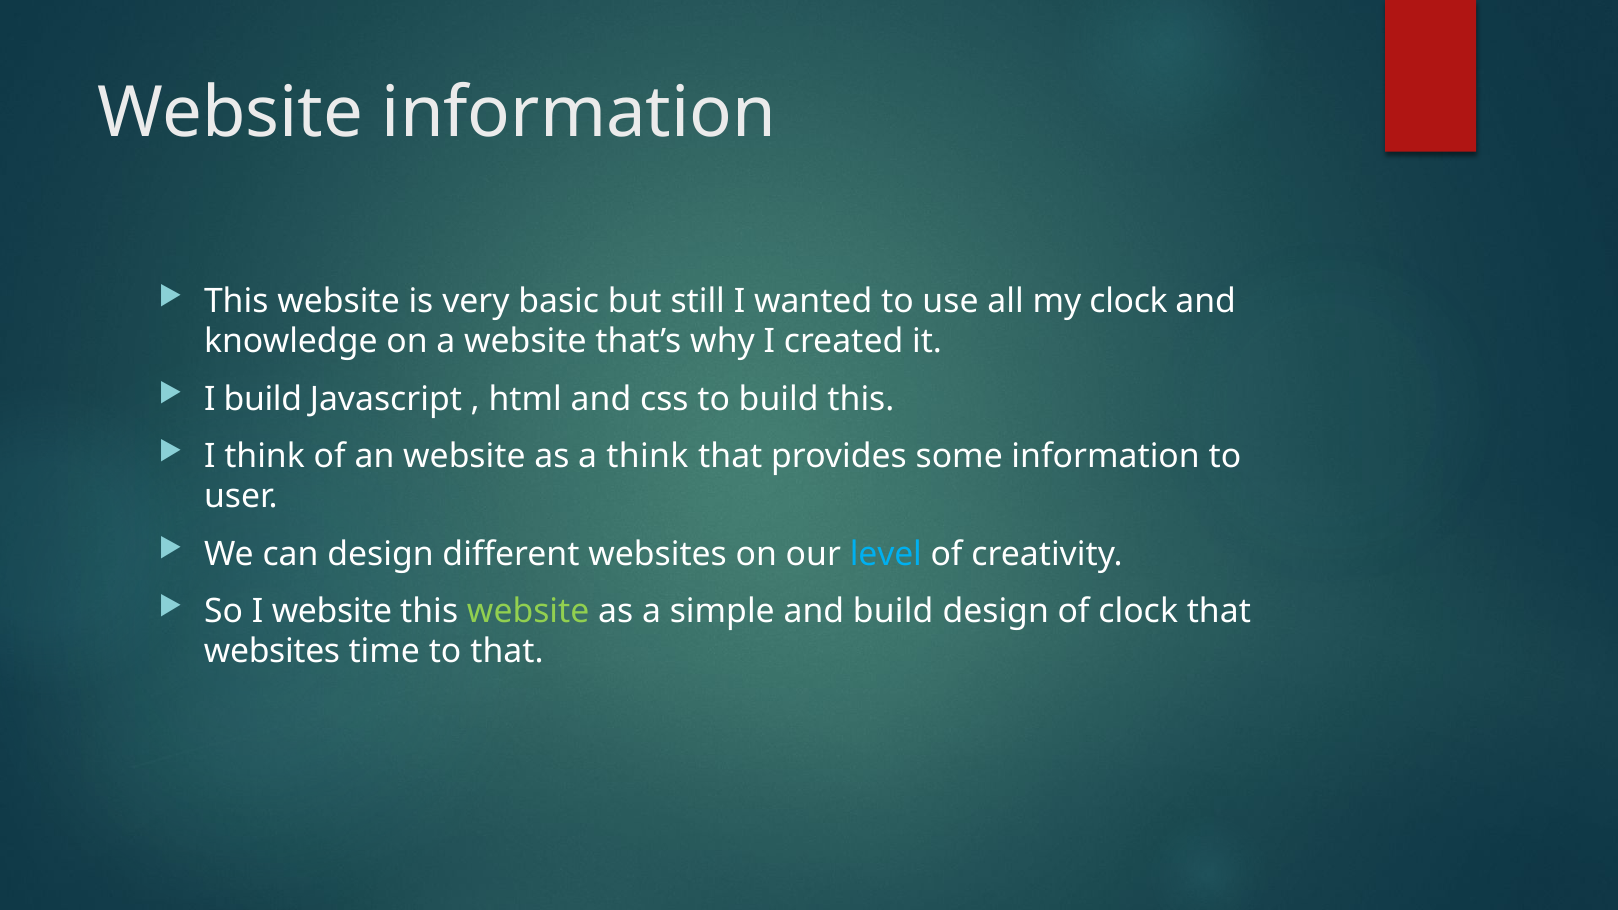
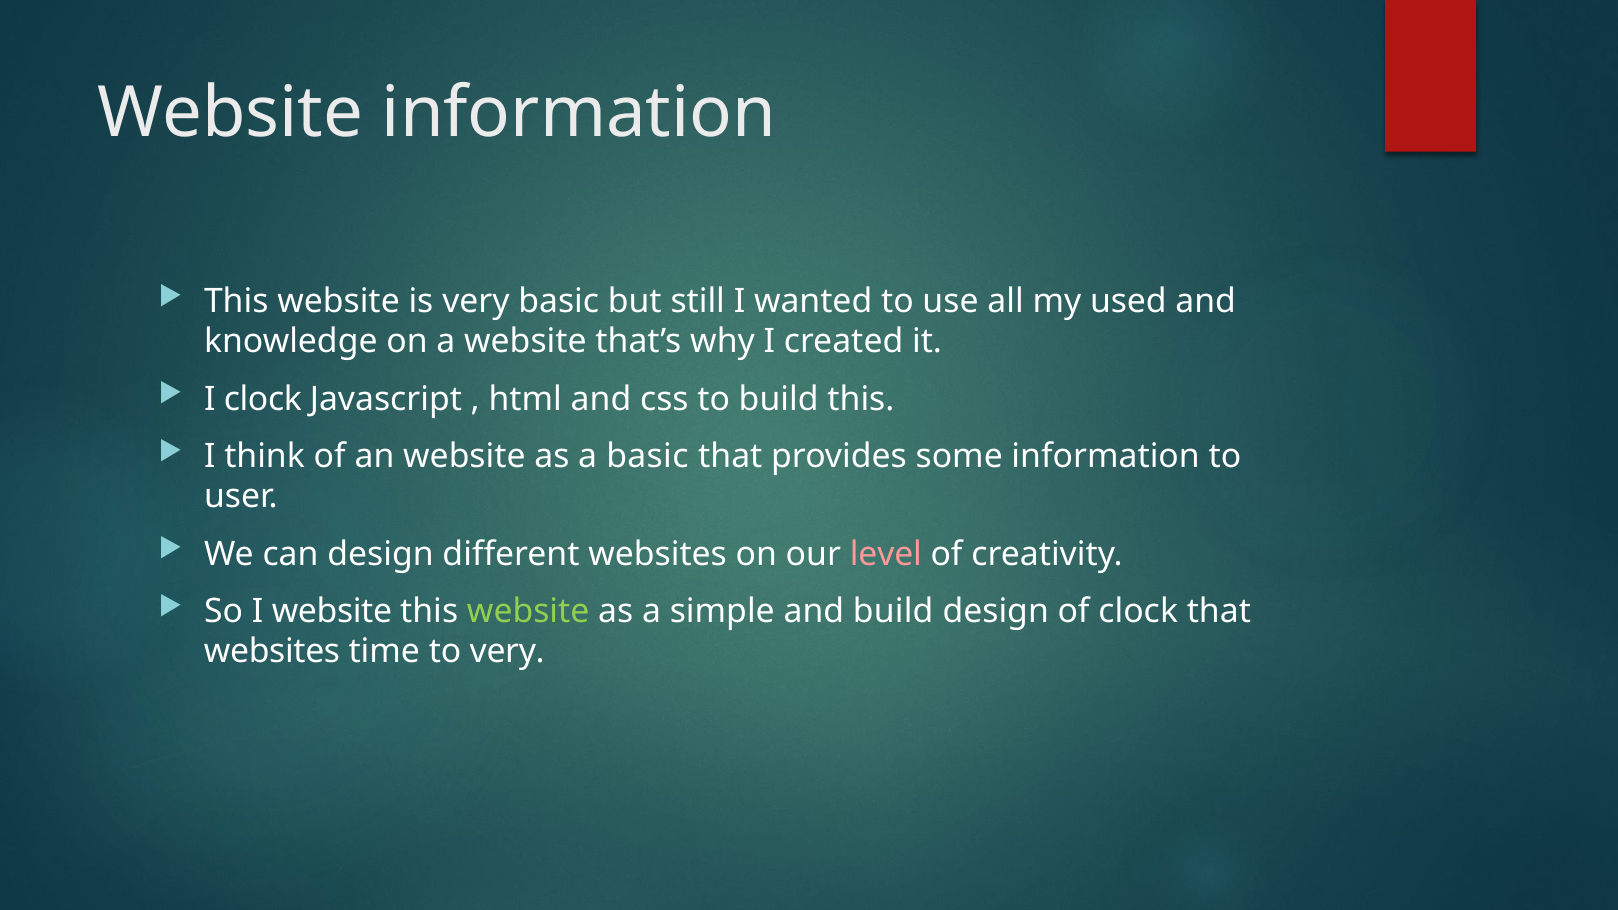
my clock: clock -> used (1128, 301)
I build: build -> clock (263, 399)
a think: think -> basic (647, 456)
level colour: light blue -> pink (886, 554)
to that: that -> very (507, 652)
